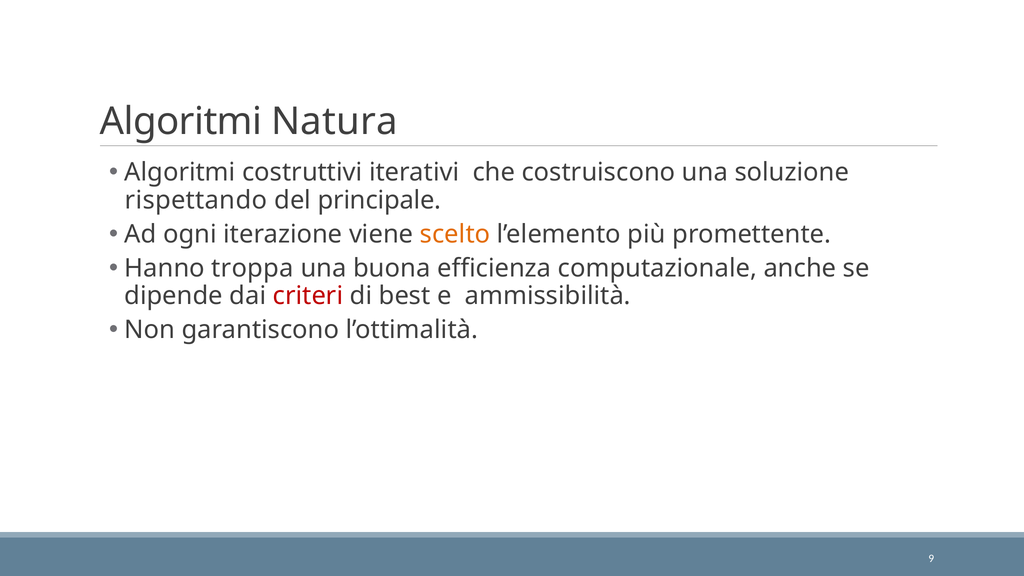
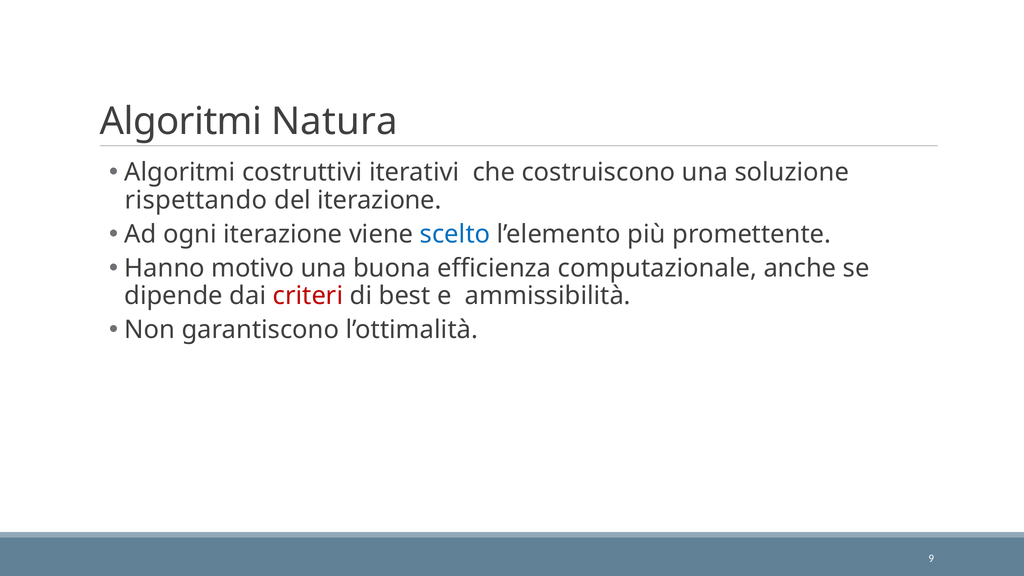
del principale: principale -> iterazione (379, 200)
scelto colour: orange -> blue (455, 234)
troppa: troppa -> motivo (253, 268)
